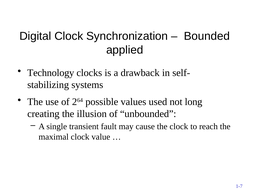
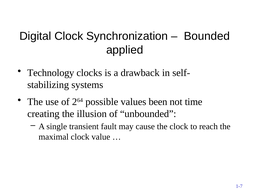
used: used -> been (158, 102)
long: long -> time (194, 102)
